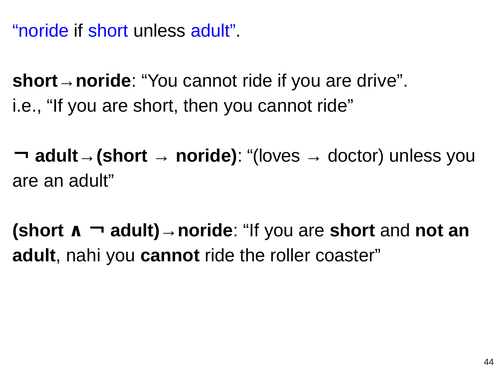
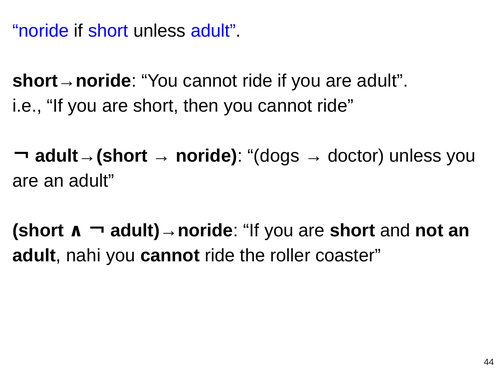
are drive: drive -> adult (382, 81)
loves: loves -> dogs (273, 156)
